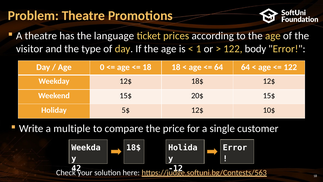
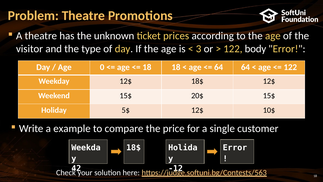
language: language -> unknown (114, 36)
1: 1 -> 3 (199, 49)
multiple: multiple -> example (72, 128)
